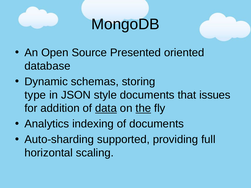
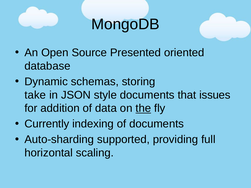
type: type -> take (35, 95)
data underline: present -> none (106, 108)
Analytics: Analytics -> Currently (47, 124)
